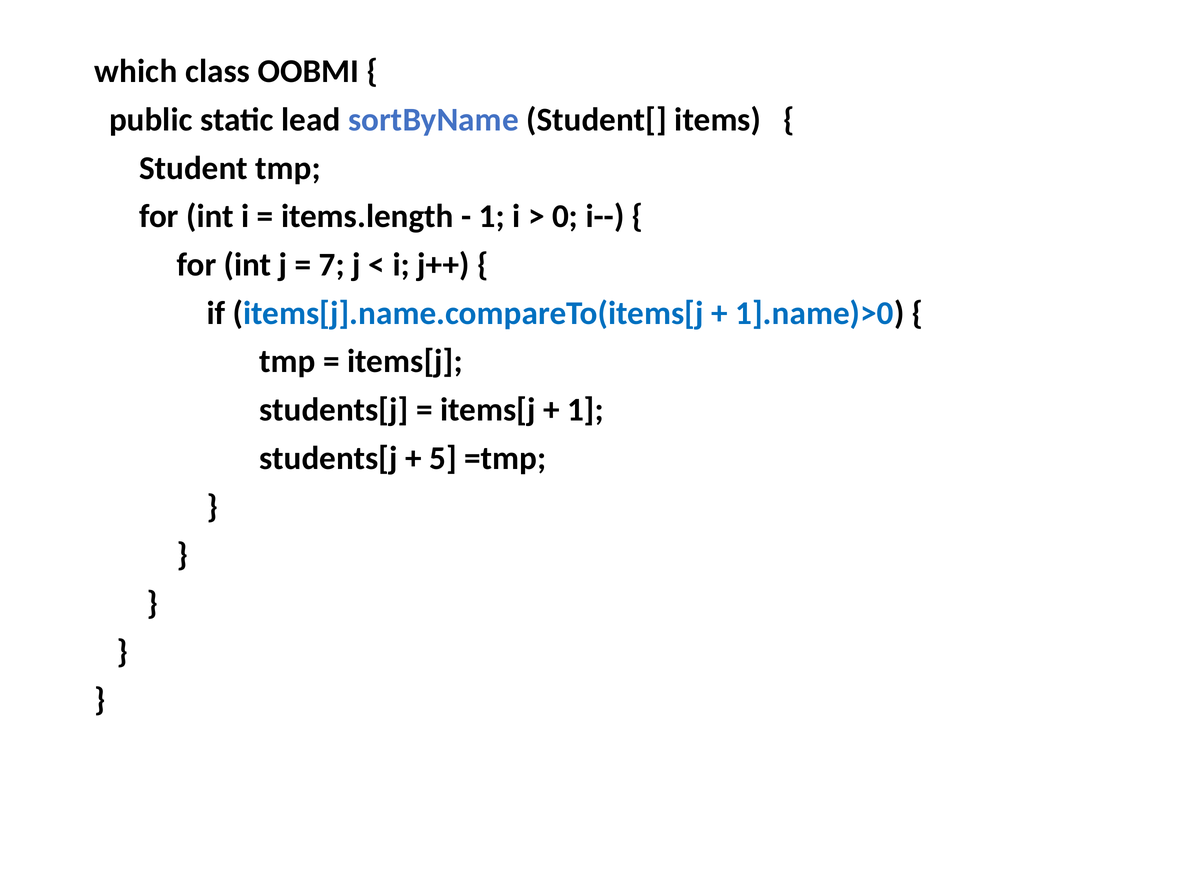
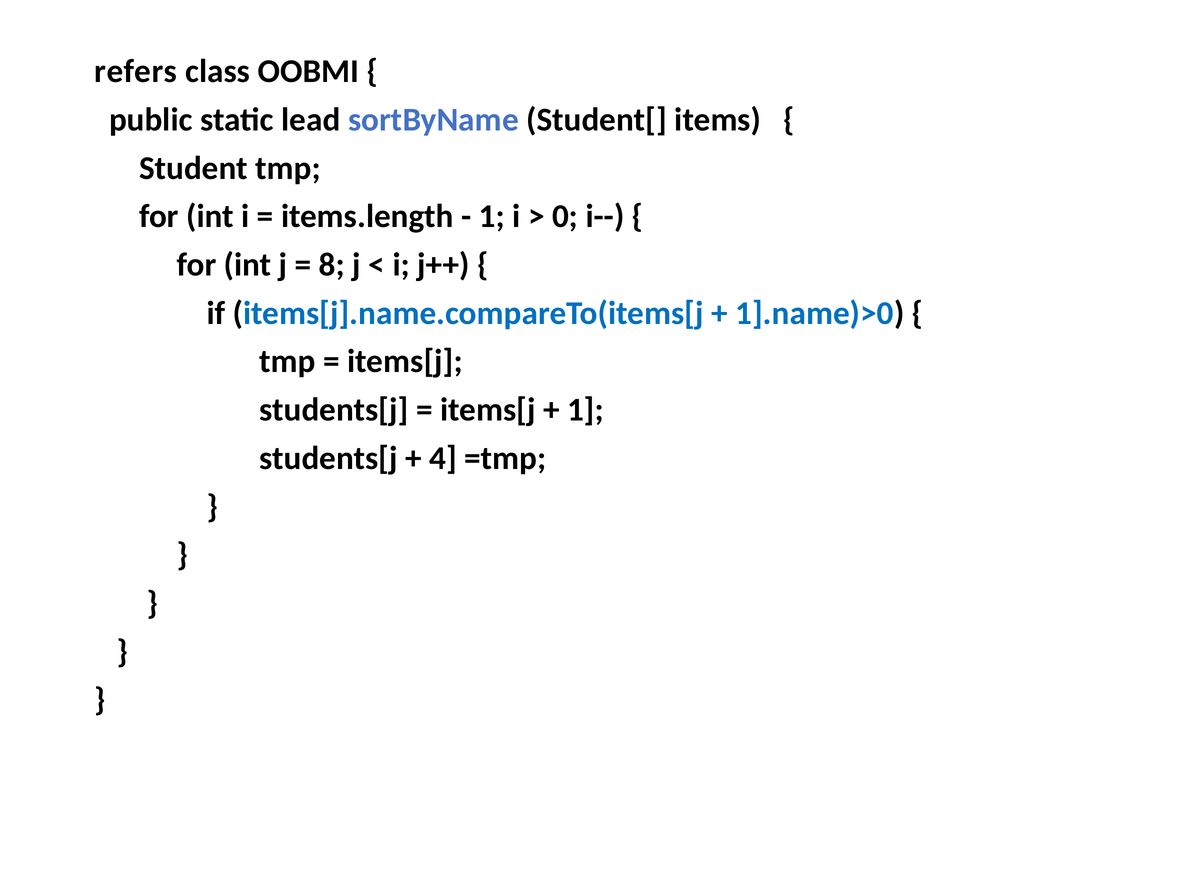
which: which -> refers (136, 71)
7: 7 -> 8 (332, 265)
5: 5 -> 4 (443, 458)
